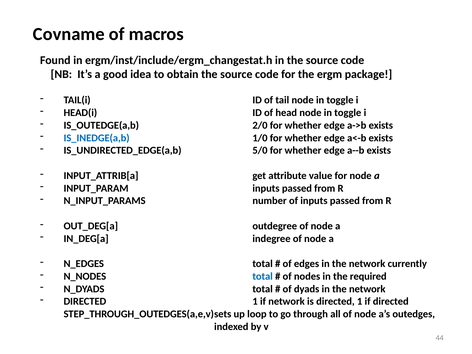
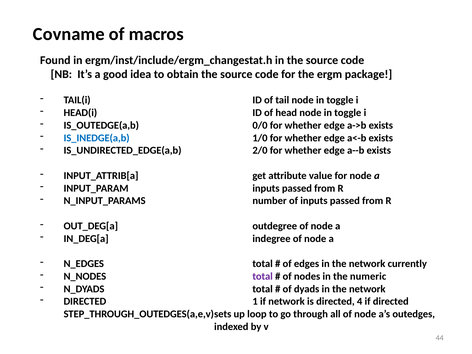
2/0: 2/0 -> 0/0 (260, 125)
5/0: 5/0 -> 2/0 (260, 150)
total colour: blue -> purple (263, 276)
required: required -> numeric (368, 276)
is directed 1: 1 -> 4 (360, 301)
